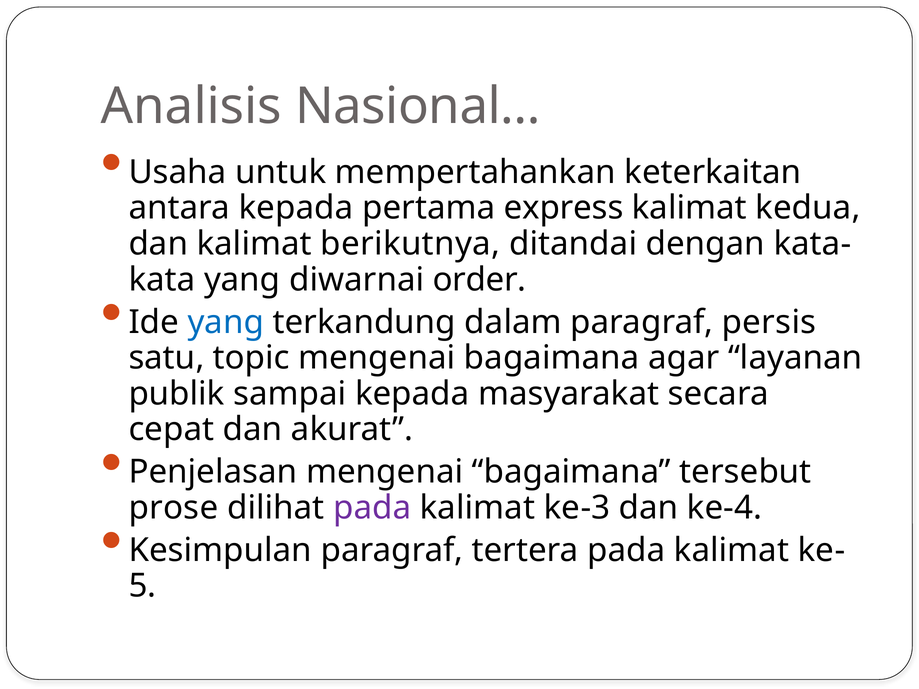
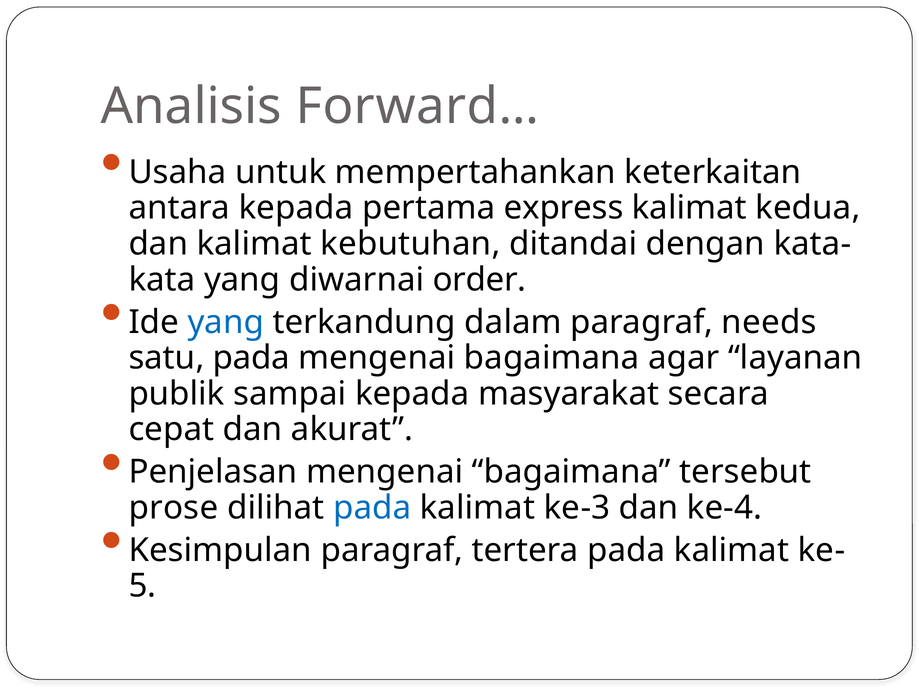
Nasional…: Nasional… -> Forward… (417, 106)
berikutnya: berikutnya -> kebutuhan (410, 244)
persis: persis -> needs (769, 322)
satu topic: topic -> pada (251, 358)
pada colour: purple -> blue (372, 508)
